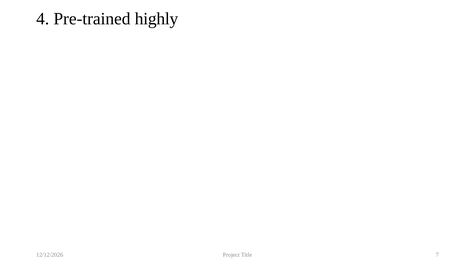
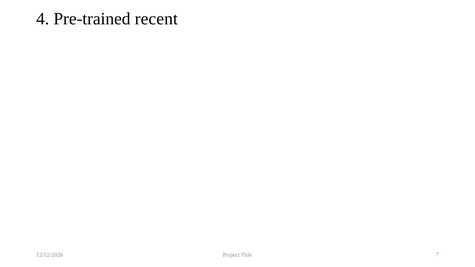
highly: highly -> recent (156, 19)
